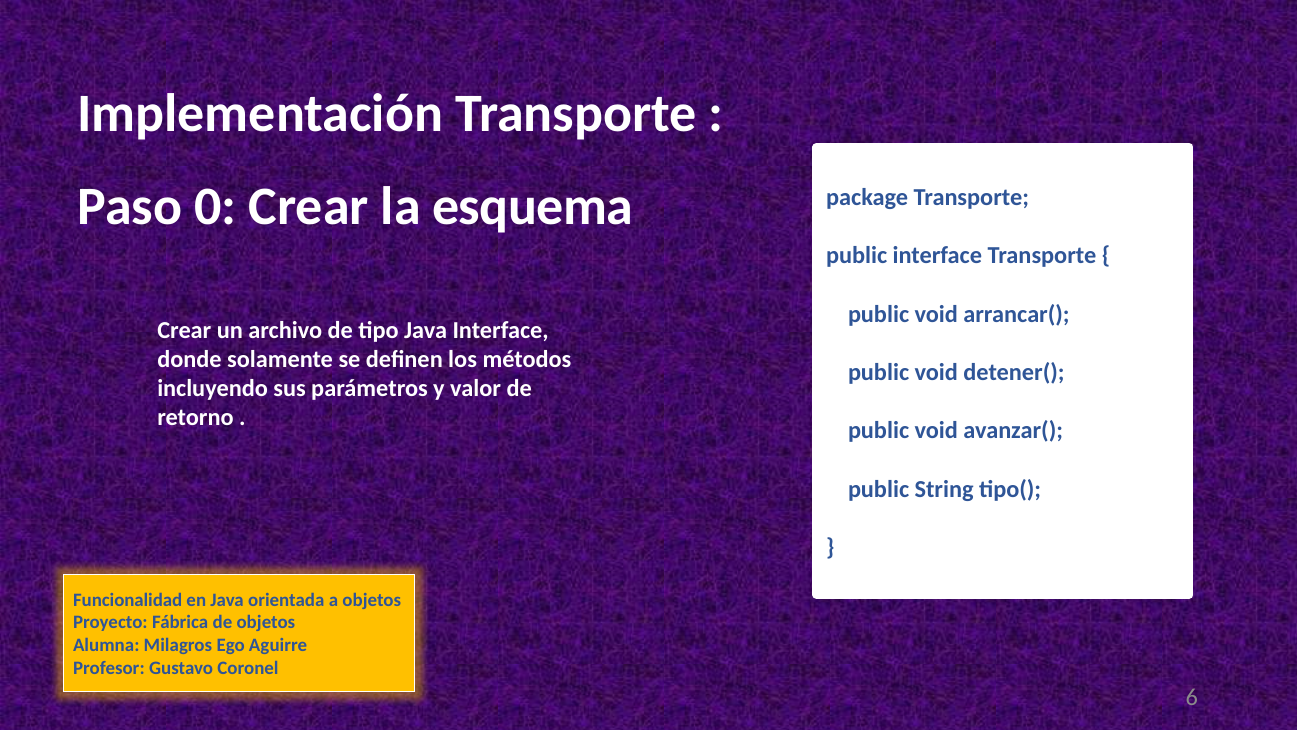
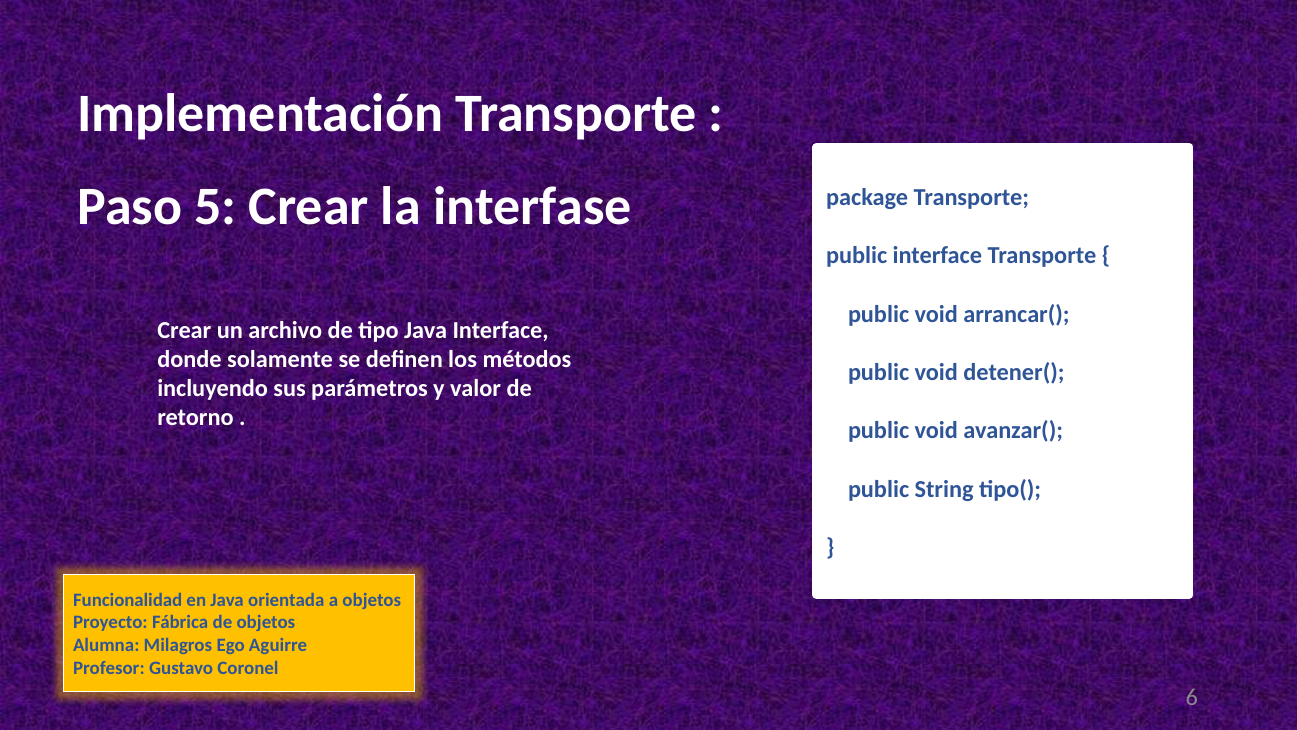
0: 0 -> 5 (215, 206)
esquema: esquema -> interfase (532, 206)
